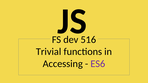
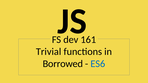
516: 516 -> 161 (88, 40)
Accessing: Accessing -> Borrowed (63, 64)
ES6 colour: purple -> blue (98, 64)
